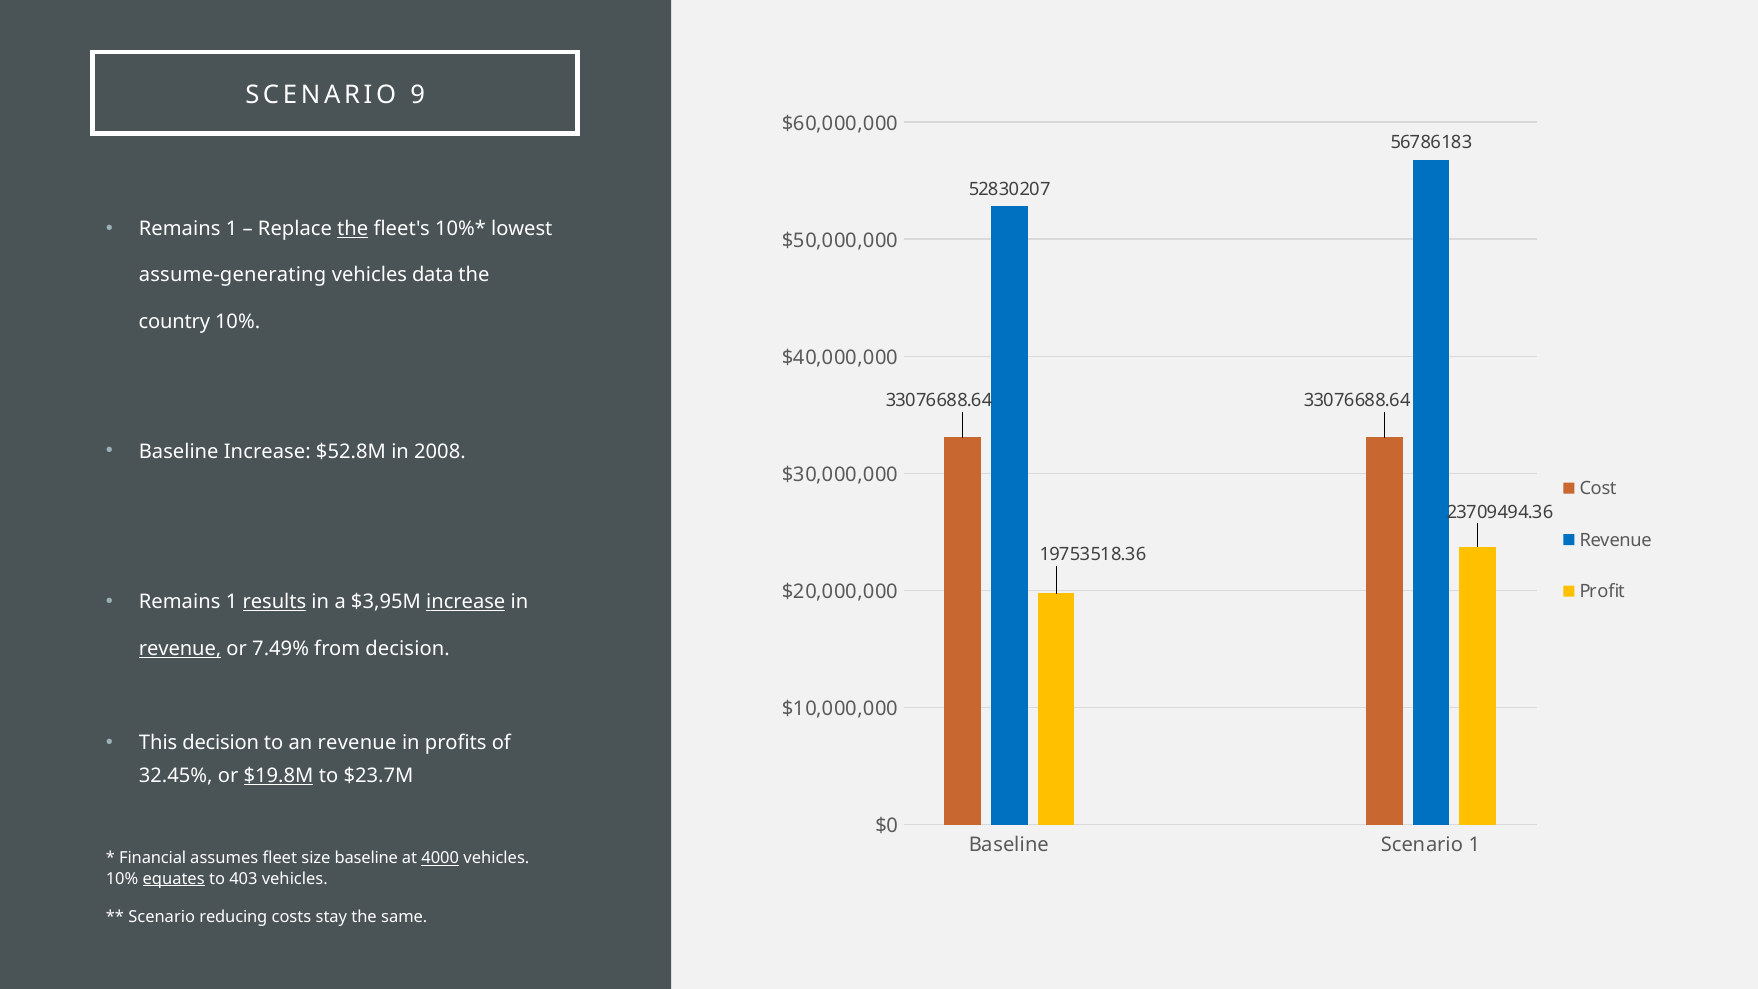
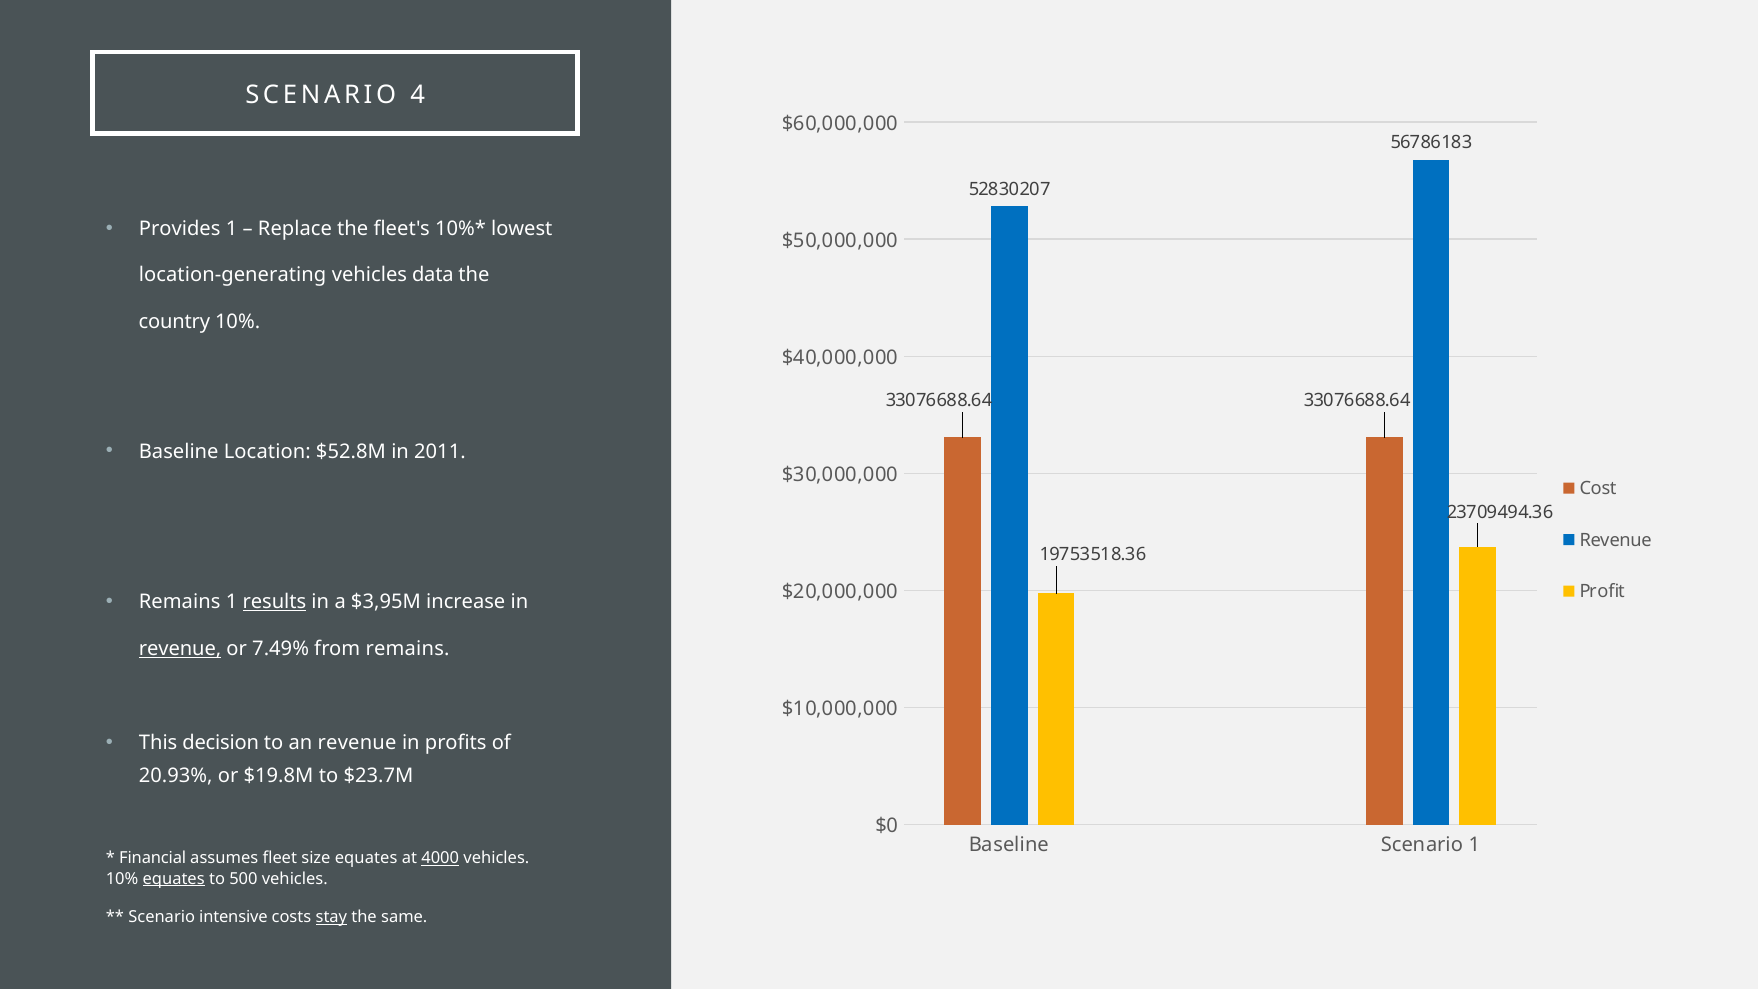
9: 9 -> 4 (418, 95)
Remains: Remains -> Provides (180, 228)
the underline: present -> none (353, 228)
assume-generating: assume-generating -> location-generating (233, 275)
Baseline Increase: Increase -> Location (267, 452)
2008: 2008 -> 2011 (440, 452)
increase underline: present -> none (466, 602)
from decision: decision -> remains (408, 649)
32.45%: 32.45% -> 20.93% (176, 776)
$19.8M underline: present -> none (278, 776)
size baseline: baseline -> equates (366, 858)
403: 403 -> 500 (243, 879)
reducing: reducing -> intensive (233, 917)
stay underline: none -> present (331, 917)
